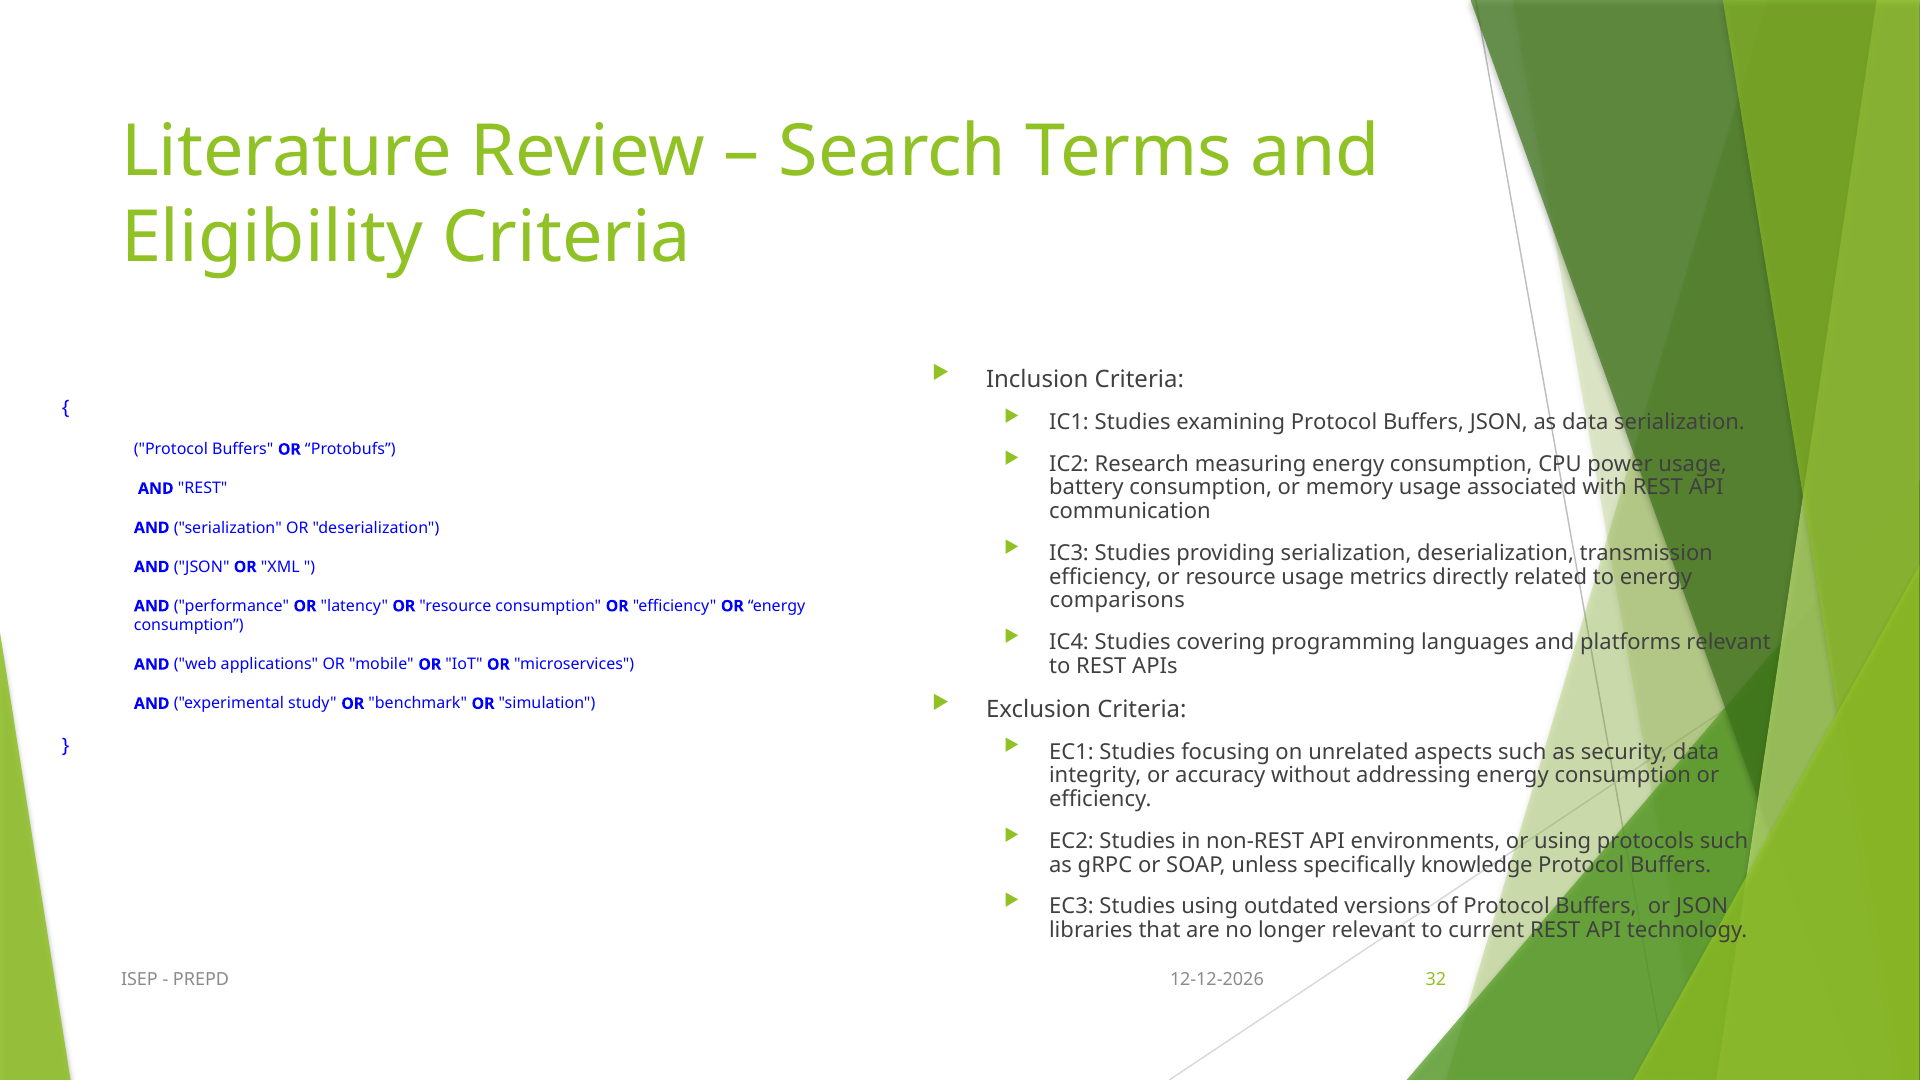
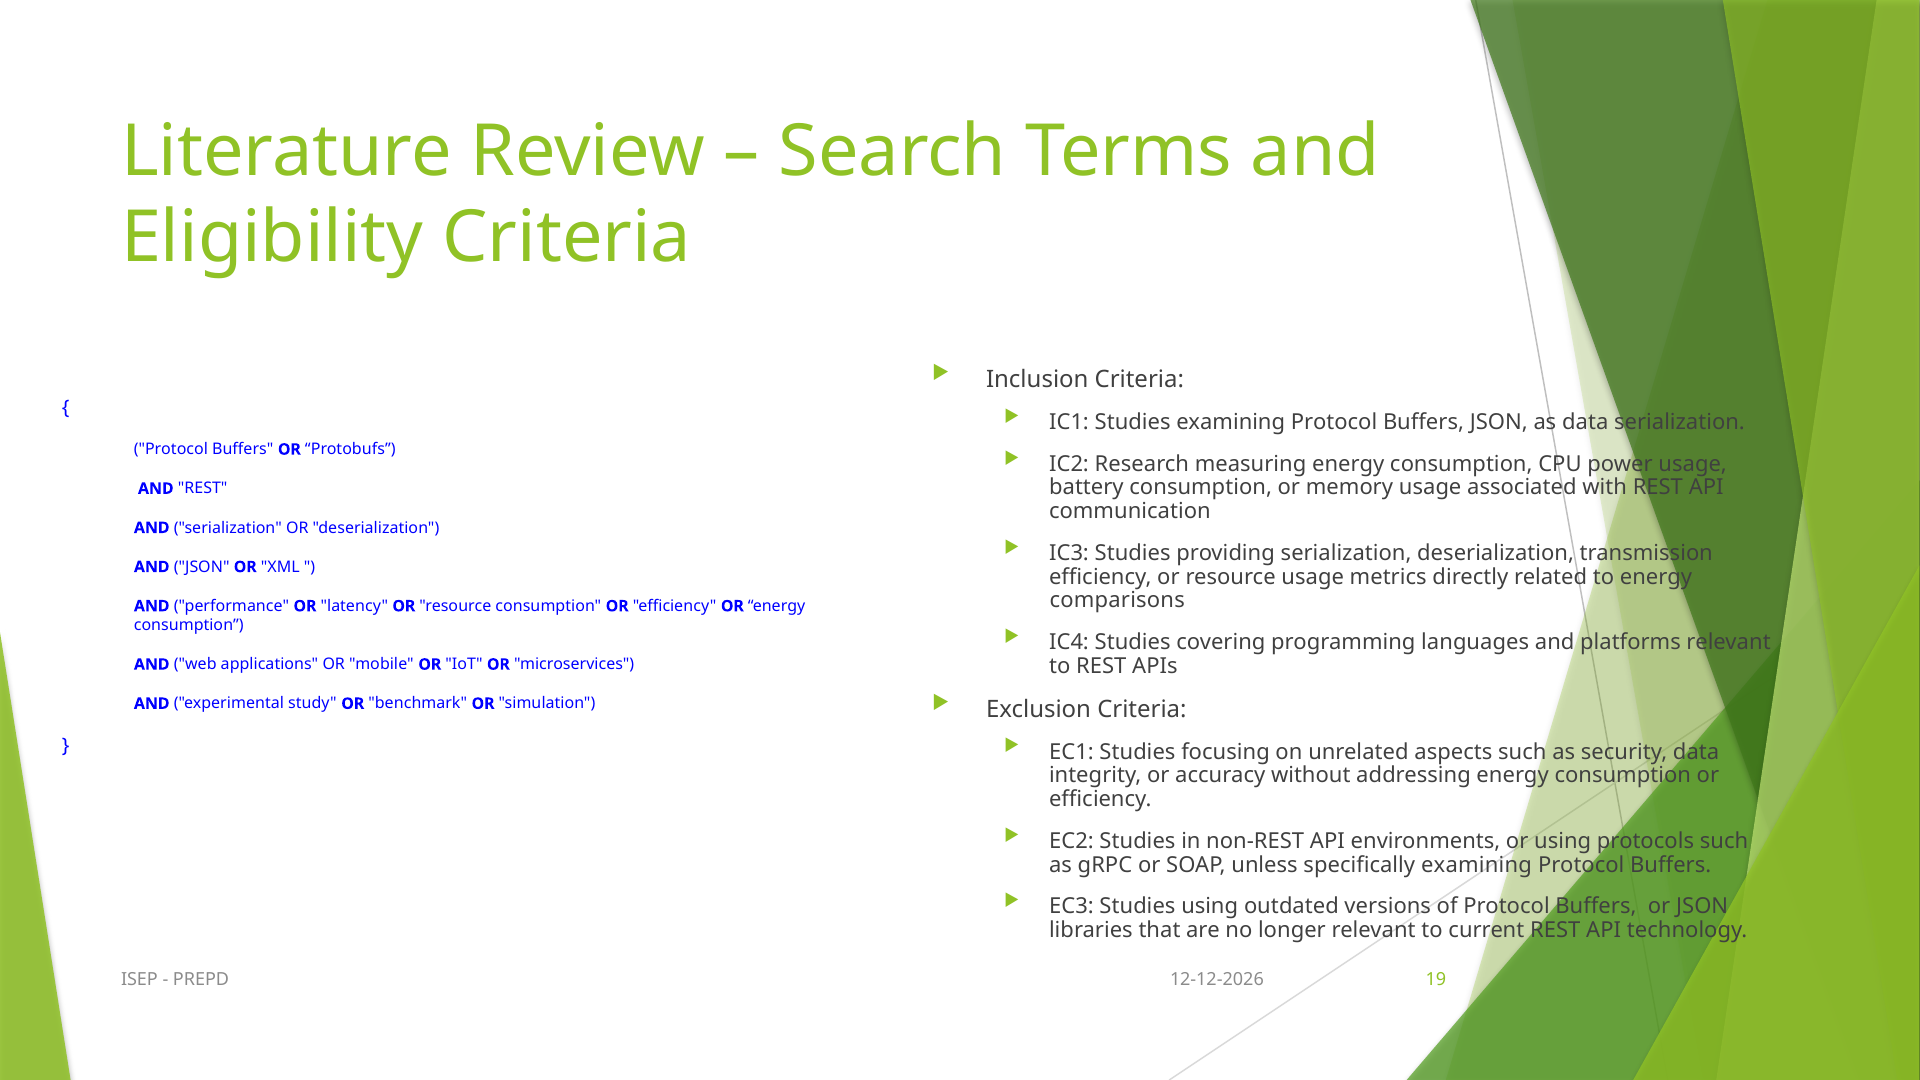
specifically knowledge: knowledge -> examining (1476, 865)
32: 32 -> 19 (1436, 980)
